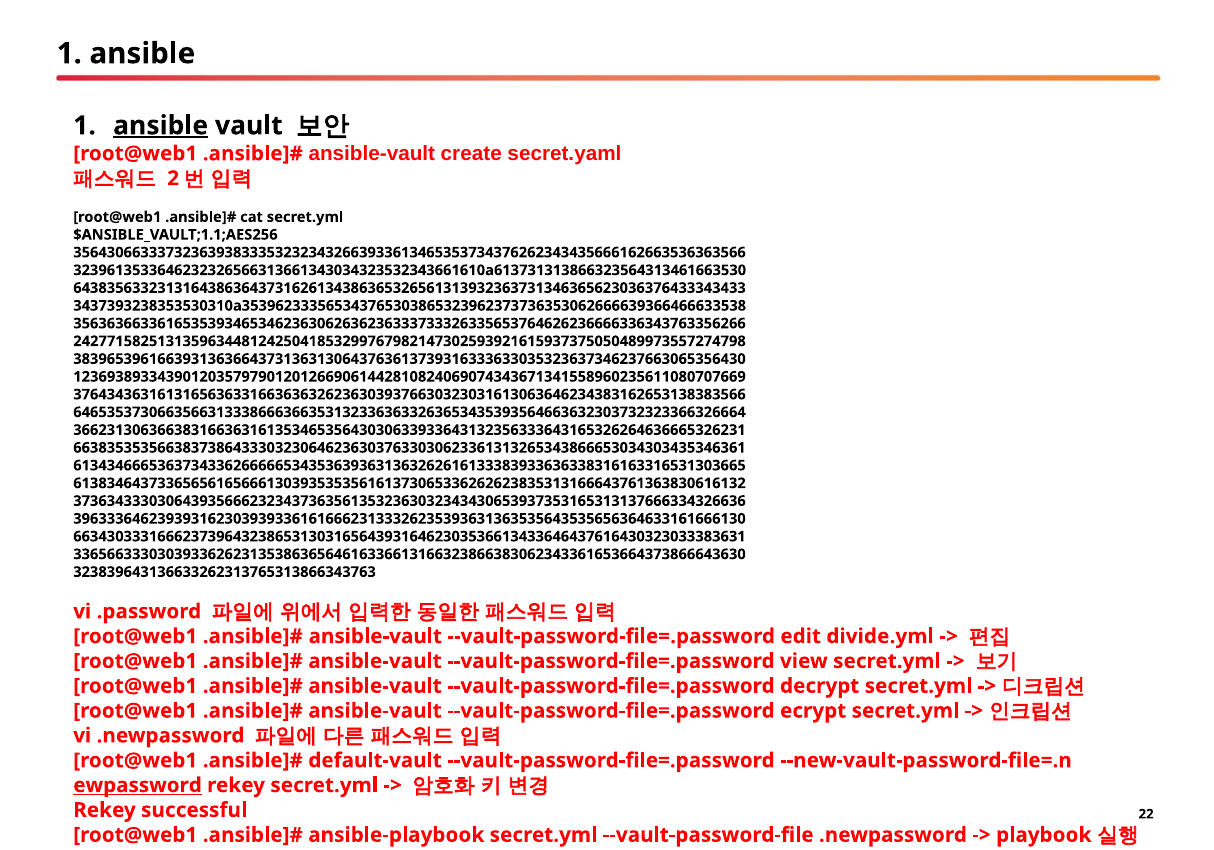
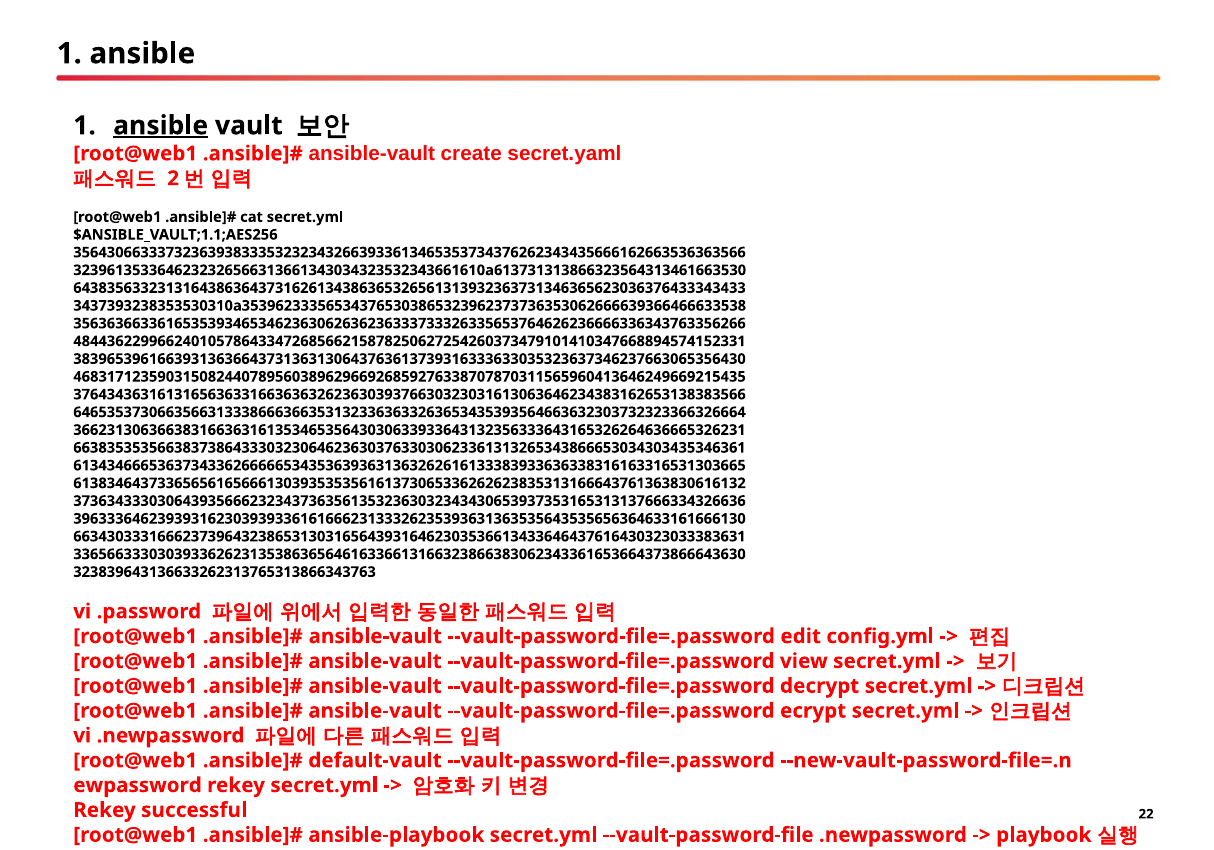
24277158251313596344812425041853299767982147302593921615937375050489973557274798: 24277158251313596344812425041853299767982147302593921615937375050489973557274798 -> 48443622996624010578643347268566215878250627254260373479101410347668894574152331 (410, 341)
12369389334390120357979012012669061442810824069074343671341558960235611080707669: 12369389334390120357979012012669061442810824069074343671341558960235611080707669 -> 46831712359031508244078956038962966926859276338707870311565960413646249669215435 (410, 377)
divide.yml: divide.yml -> config.yml (880, 636)
ewpassword underline: present -> none (138, 785)
